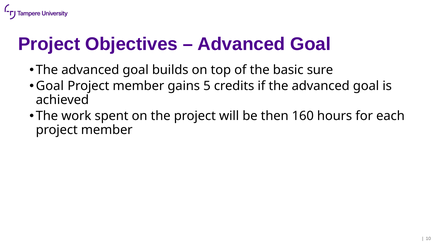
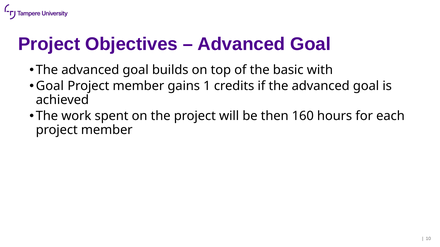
sure: sure -> with (320, 70)
5: 5 -> 1 (207, 86)
